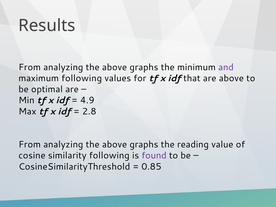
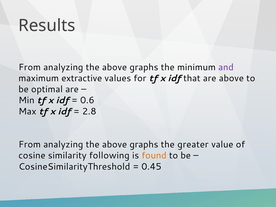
maximum following: following -> extractive (82, 78)
4.9: 4.9 -> 0.6 (87, 100)
reading: reading -> greater (193, 145)
found colour: purple -> orange (154, 156)
0.85: 0.85 -> 0.45 (151, 167)
